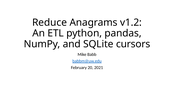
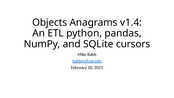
Reduce: Reduce -> Objects (50, 22)
v1.2: v1.2 -> v1.4 (131, 22)
